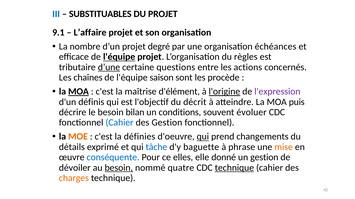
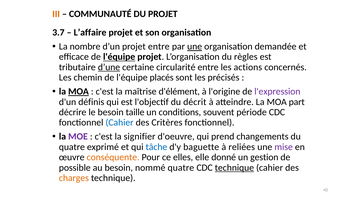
III colour: blue -> orange (56, 14)
SUBSTITUABLES: SUBSTITUABLES -> COMMUNAUTÉ (100, 14)
9.1: 9.1 -> 3.7 (58, 33)
projet degré: degré -> entre (159, 47)
une underline: none -> present (195, 47)
échéances: échéances -> demandée (276, 47)
questions: questions -> circularité (176, 67)
chaînes: chaînes -> chemin (88, 78)
saison: saison -> placés (162, 78)
procède: procède -> précisés (224, 78)
l'origine underline: present -> none (224, 92)
puis: puis -> part (297, 102)
bilan: bilan -> taille (135, 113)
évoluer: évoluer -> période (252, 113)
des Gestion: Gestion -> Critères (167, 123)
MOE colour: orange -> purple (78, 137)
définies: définies -> signifier (140, 137)
qui underline: present -> none (203, 137)
détails: détails -> quatre (72, 147)
phrase: phrase -> reliées (242, 147)
mise colour: orange -> purple (284, 147)
conséquente colour: blue -> orange (113, 158)
dévoiler: dévoiler -> possible (75, 168)
besoin underline: present -> none (119, 168)
